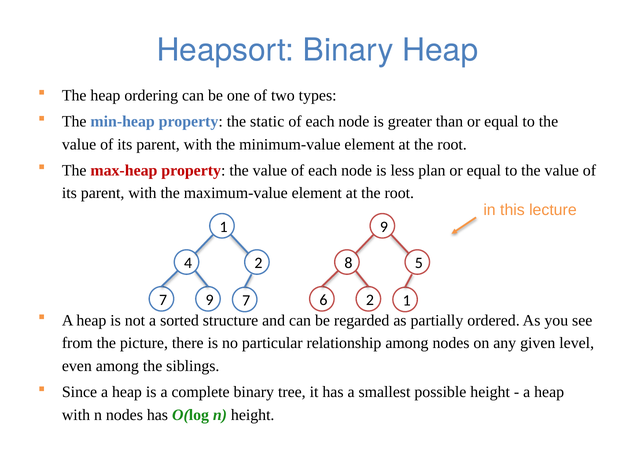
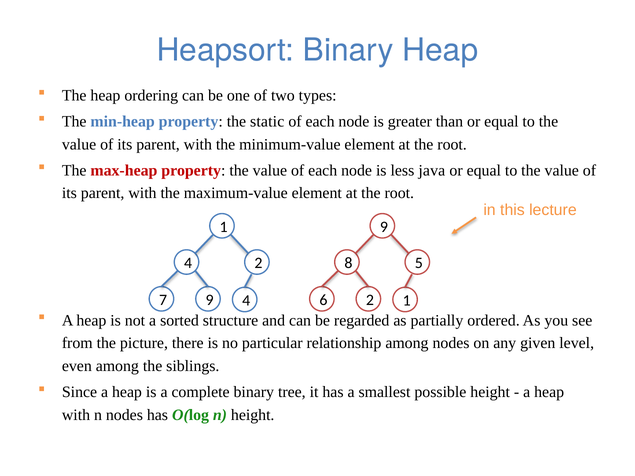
plan: plan -> java (432, 170)
9 7: 7 -> 4 (246, 301)
